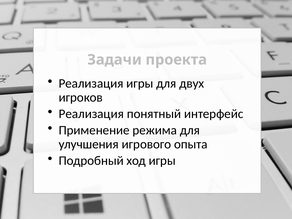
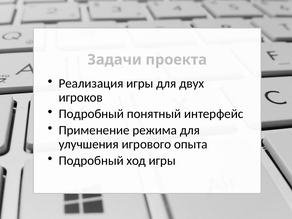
Реализация: Реализация -> Подробный (91, 114)
